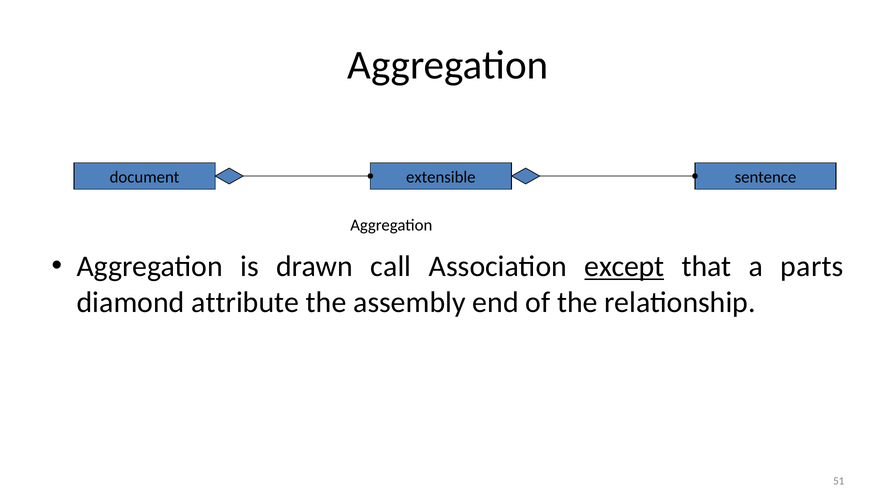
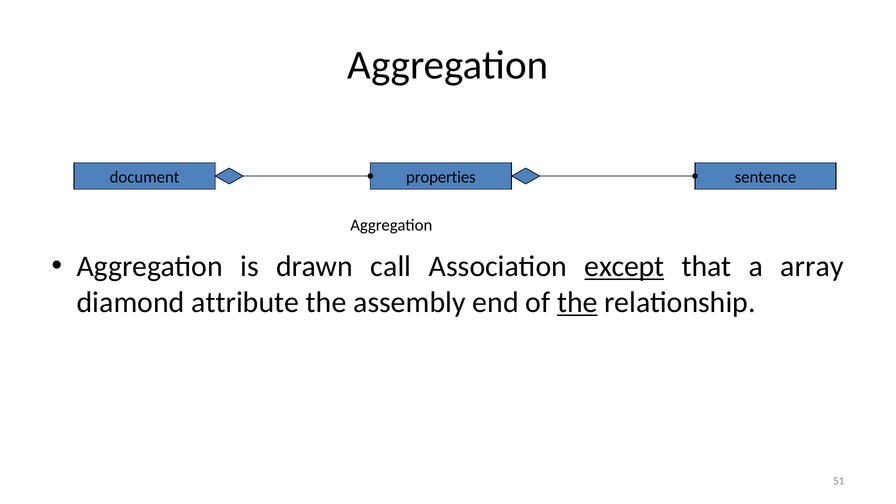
extensible: extensible -> properties (441, 177)
parts: parts -> array (812, 266)
the underline: none -> present (577, 302)
